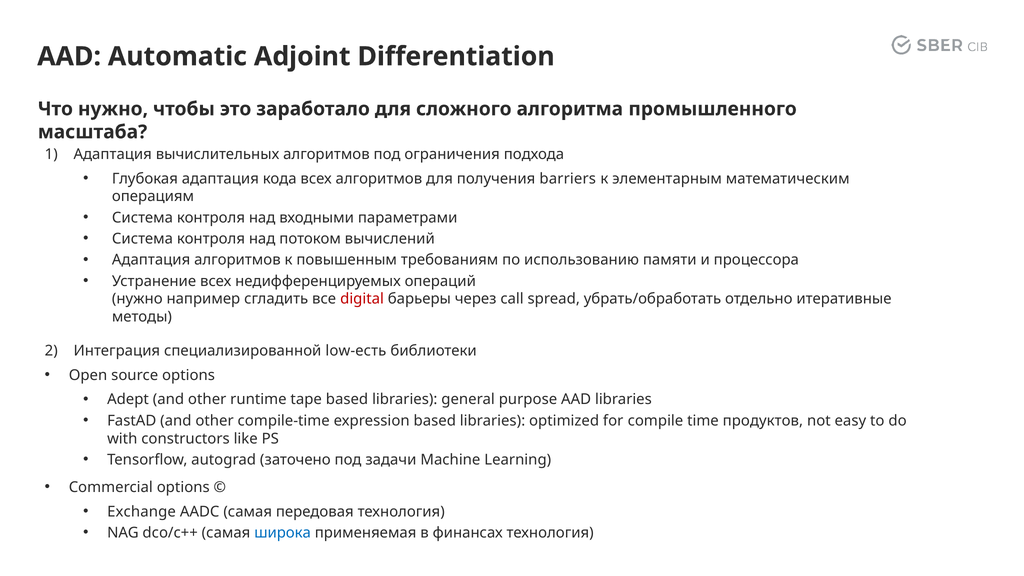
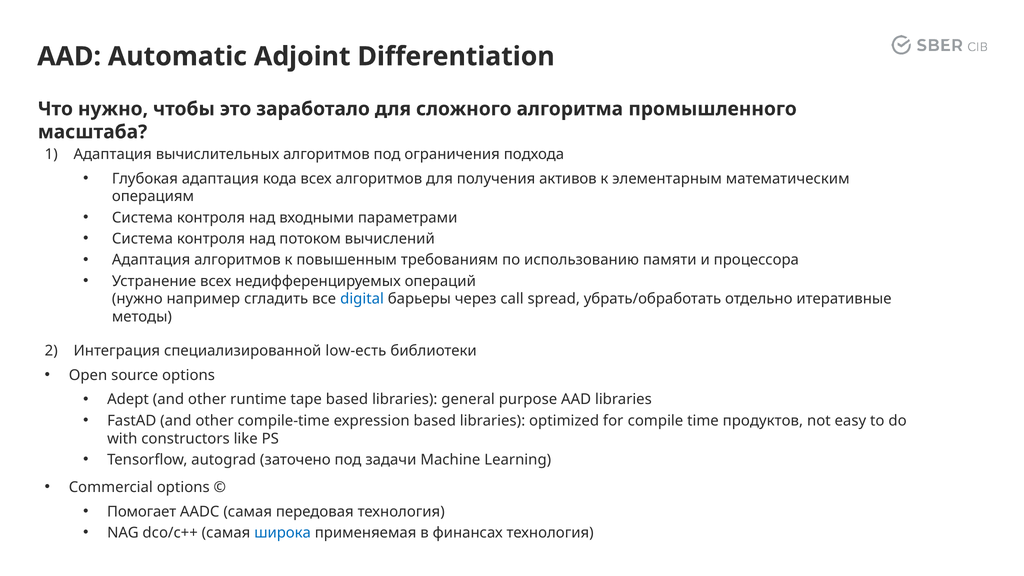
barriers: barriers -> активов (568, 179)
digital colour: red -> blue (362, 299)
Exchange: Exchange -> Помогает (142, 512)
